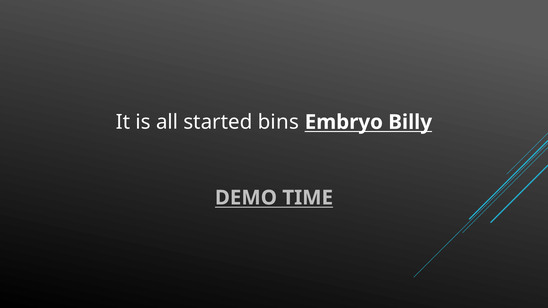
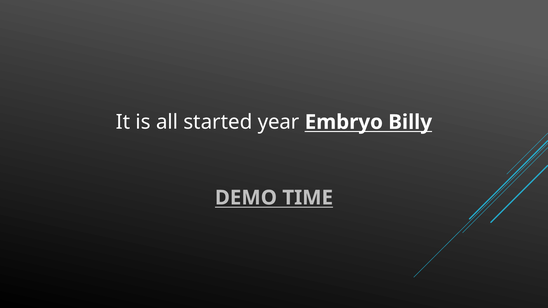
bins: bins -> year (279, 122)
